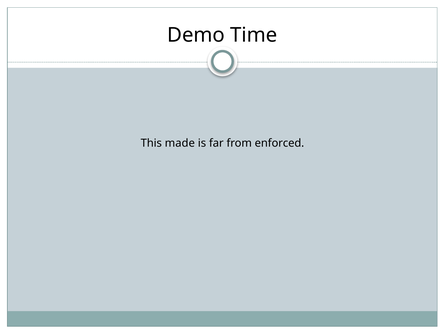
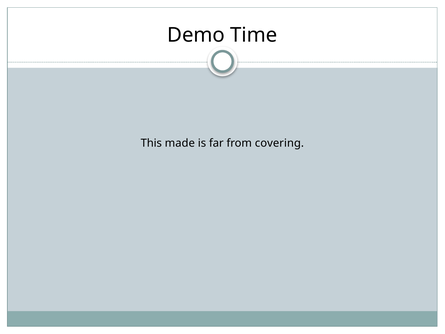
enforced: enforced -> covering (279, 143)
